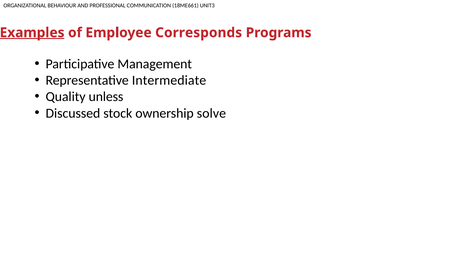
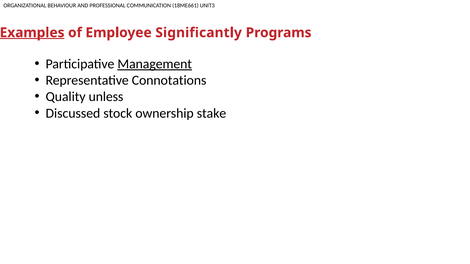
Corresponds: Corresponds -> Significantly (199, 33)
Management underline: none -> present (155, 64)
Intermediate: Intermediate -> Connotations (169, 80)
solve: solve -> stake (211, 113)
